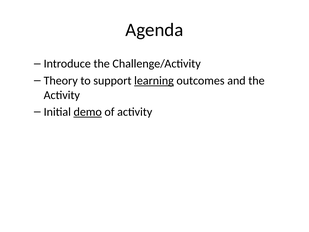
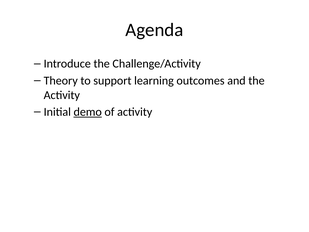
learning underline: present -> none (154, 81)
